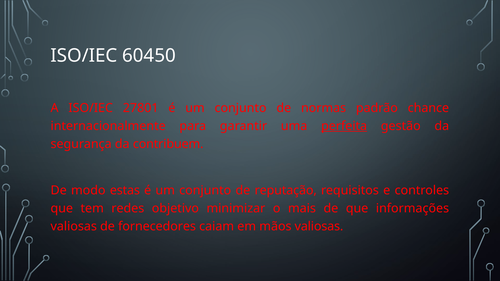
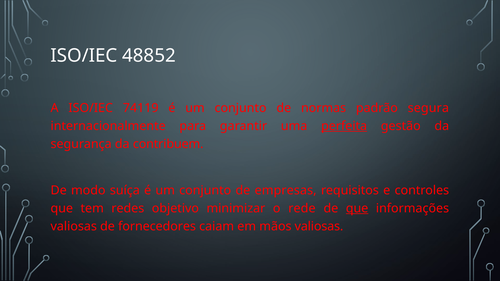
60450: 60450 -> 48852 (149, 56)
27801: 27801 -> 74119 (141, 108)
chance: chance -> segura (428, 108)
estas: estas -> suíça (125, 190)
reputação: reputação -> empresas (286, 190)
mais: mais -> rede (302, 208)
que underline: none -> present (357, 208)
